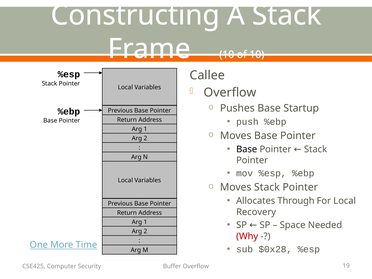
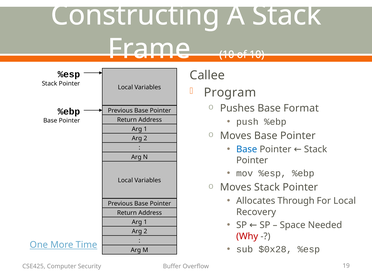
Overflow: Overflow -> Program (230, 93)
Startup: Startup -> Format (301, 108)
Base colour: black -> blue (247, 149)
